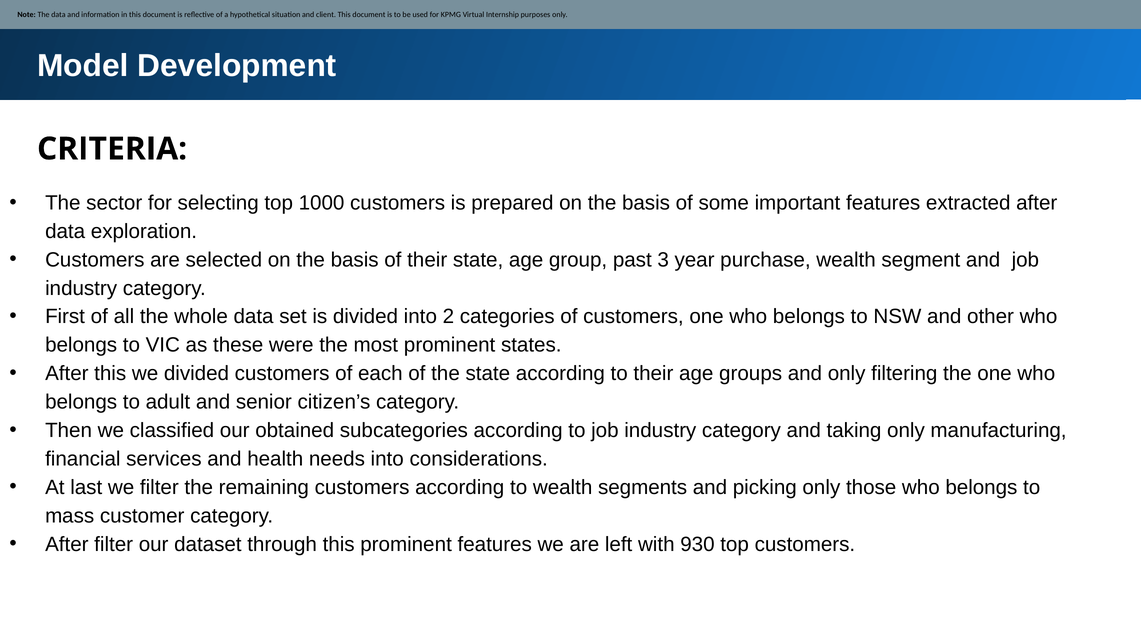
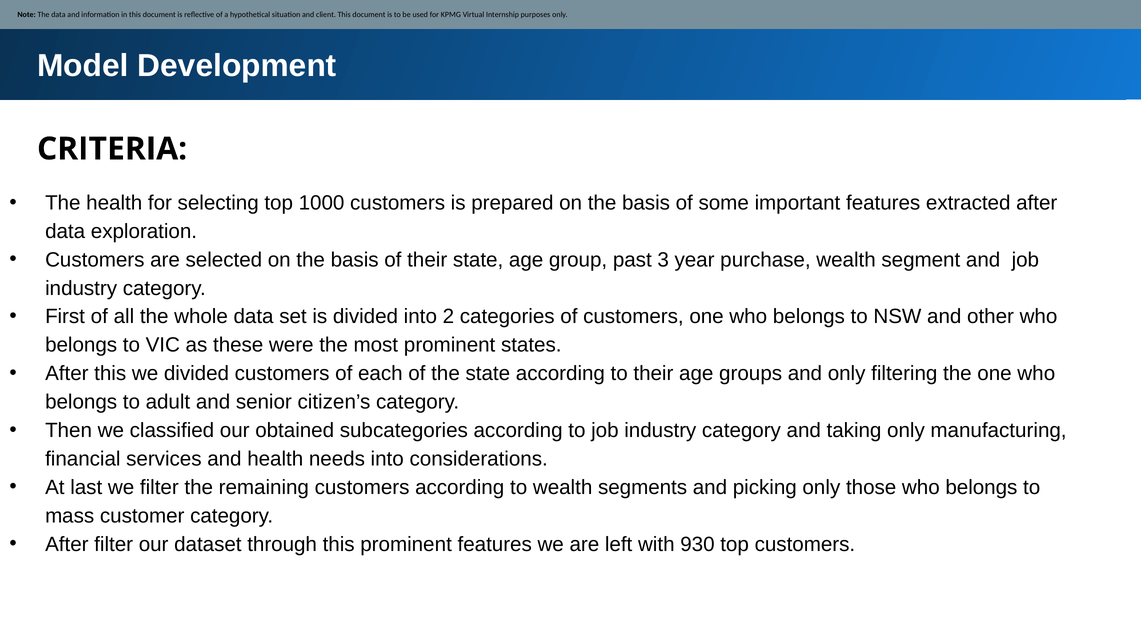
The sector: sector -> health (114, 203)
